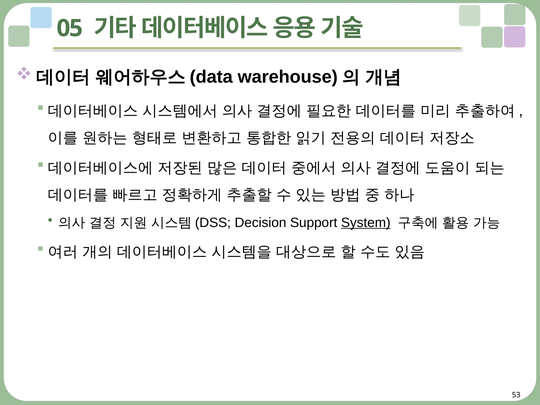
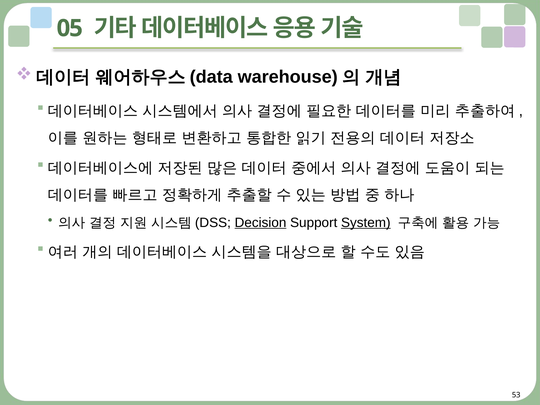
Decision underline: none -> present (260, 223)
